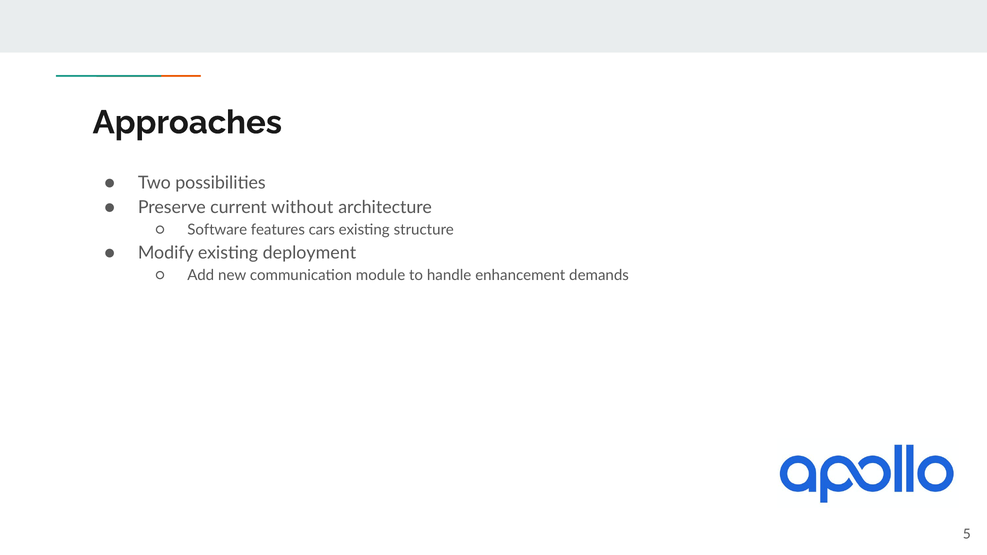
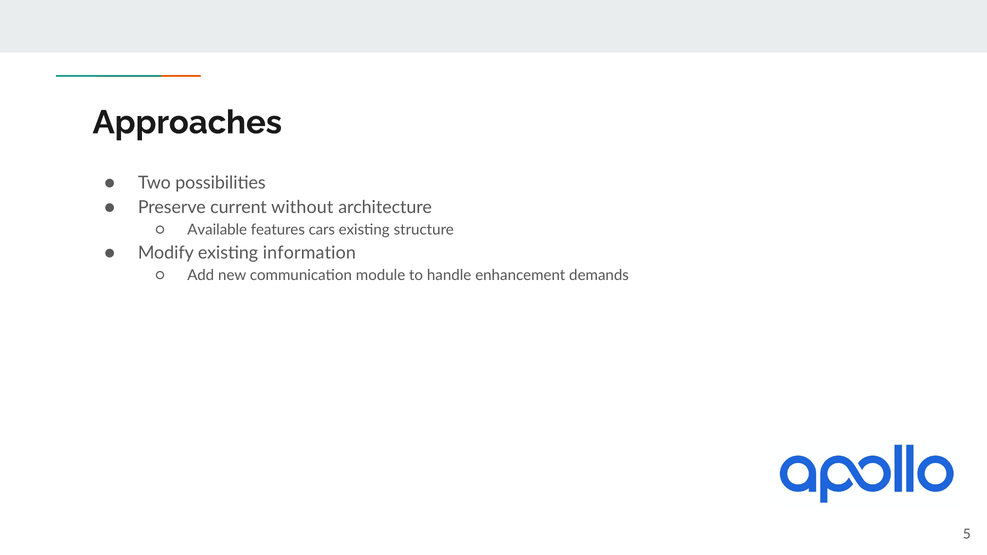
Software: Software -> Available (217, 230)
deployment: deployment -> information (309, 253)
